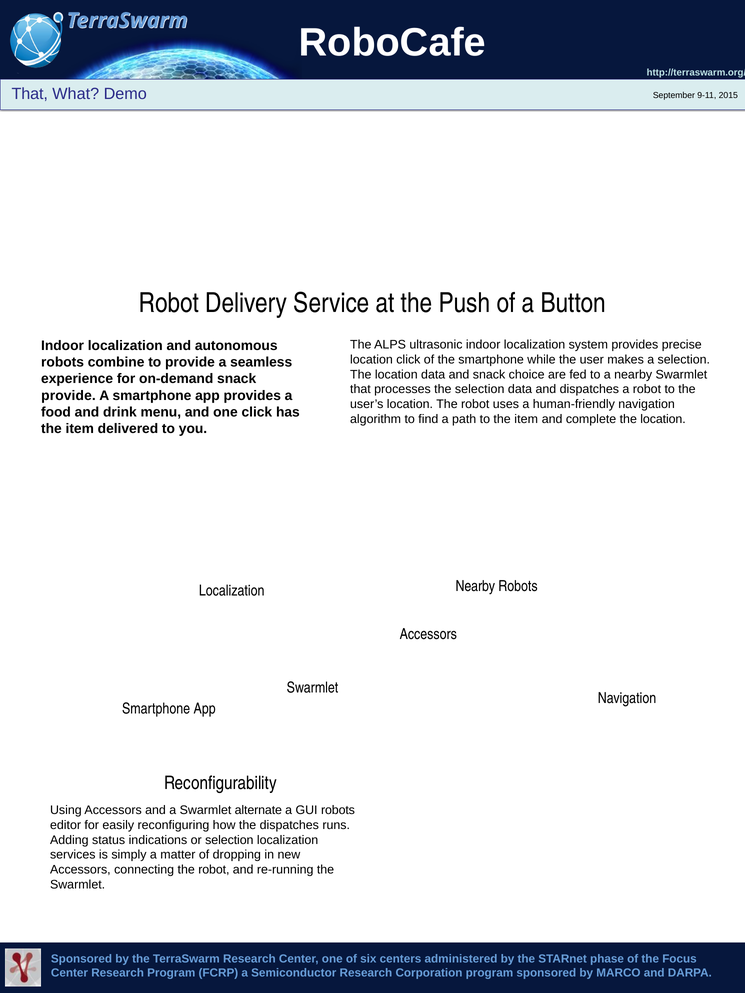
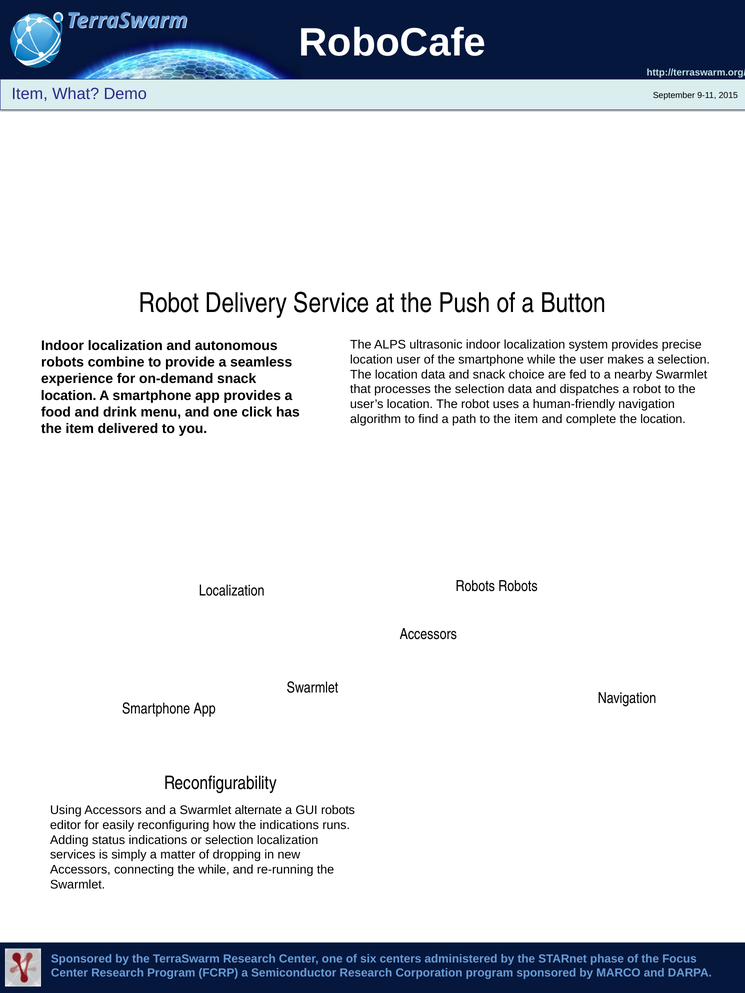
That: That -> Item (30, 94)
location click: click -> user (408, 360)
provide: provide -> location (69, 396)
Nearby: Nearby -> Robots (475, 587)
the dispatches: dispatches -> indications (289, 825)
connecting the robot: robot -> while (214, 870)
